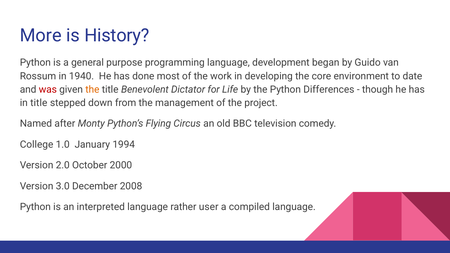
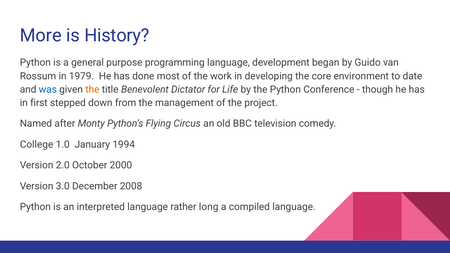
1940: 1940 -> 1979 (81, 76)
was colour: red -> blue (48, 89)
Differences: Differences -> Conference (329, 89)
in title: title -> first (39, 103)
user: user -> long (209, 207)
